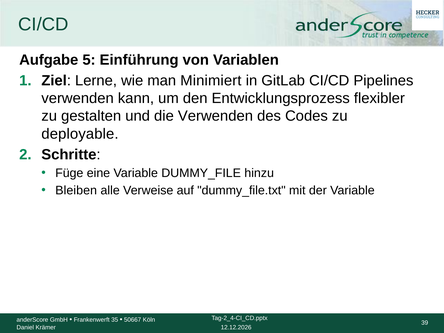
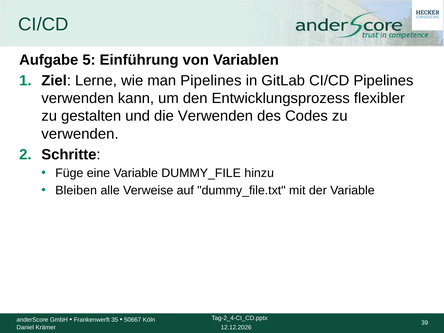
man Minimiert: Minimiert -> Pipelines (211, 81)
deployable: deployable -> verwenden (80, 134)
